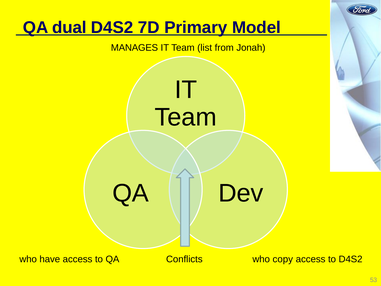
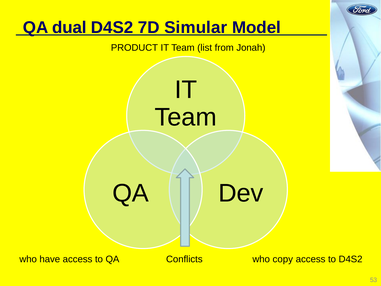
Primary: Primary -> Simular (196, 28)
MANAGES: MANAGES -> PRODUCT (134, 48)
